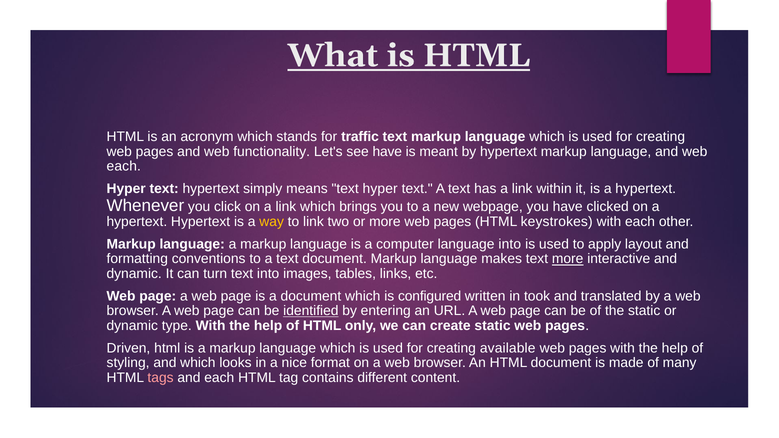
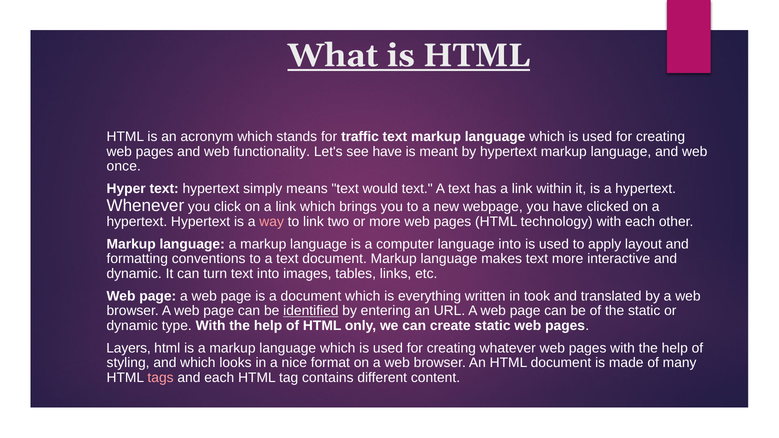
each: each -> once (124, 166)
text hyper: hyper -> would (380, 189)
way colour: yellow -> pink (272, 222)
keystrokes: keystrokes -> technology (557, 222)
more underline: present -> none (568, 259)
configured: configured -> everything (430, 296)
Driven: Driven -> Layers (129, 348)
available: available -> whatever (508, 348)
